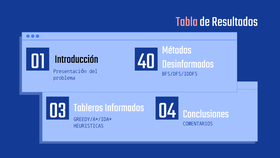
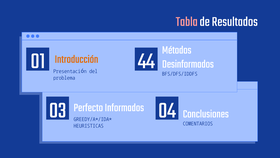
40: 40 -> 44 (146, 60)
Introducción colour: black -> orange (76, 59)
Tableros: Tableros -> Perfecto (88, 107)
